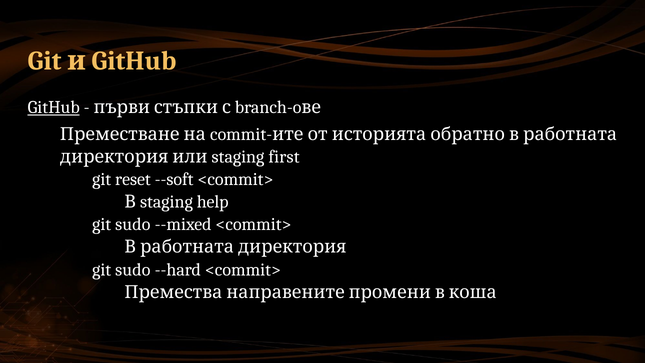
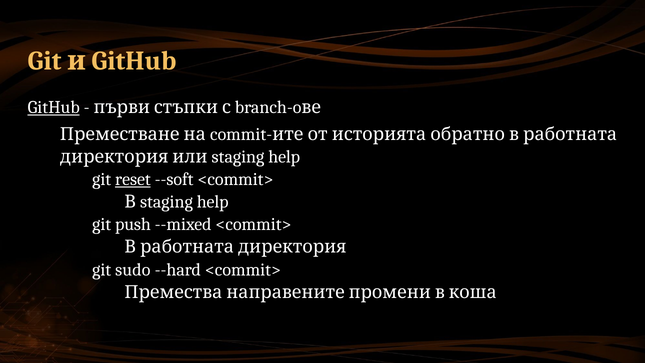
first: first -> help (284, 157)
reset underline: none -> present (133, 179)
sudo: sudo -> push (133, 224)
